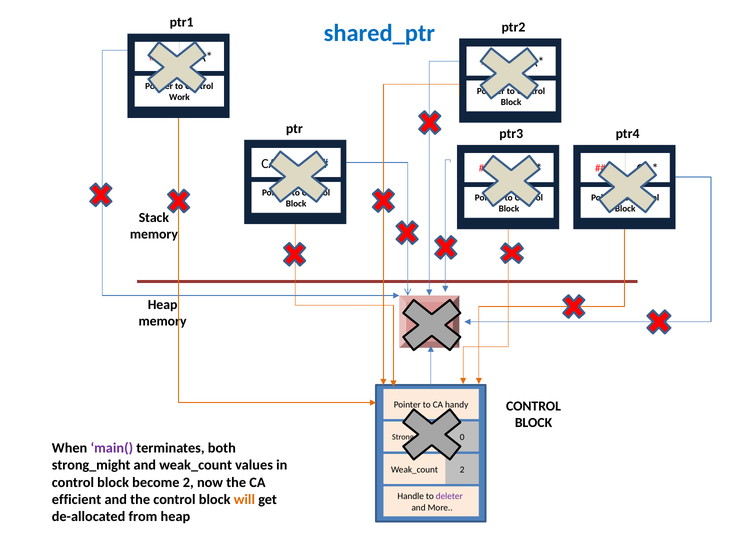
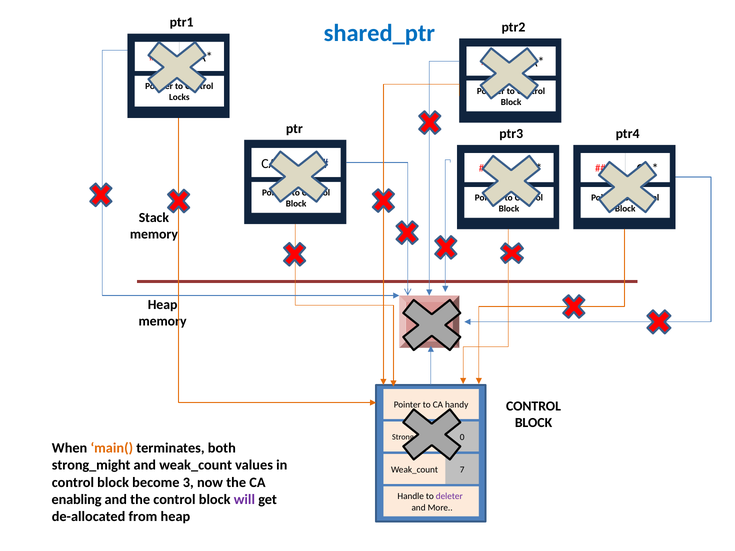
Work: Work -> Locks (179, 97)
main( colour: purple -> orange (112, 448)
Weak_count 2: 2 -> 7 (462, 470)
become 2: 2 -> 3 (188, 483)
efficient: efficient -> enabling (77, 500)
will colour: orange -> purple (244, 500)
